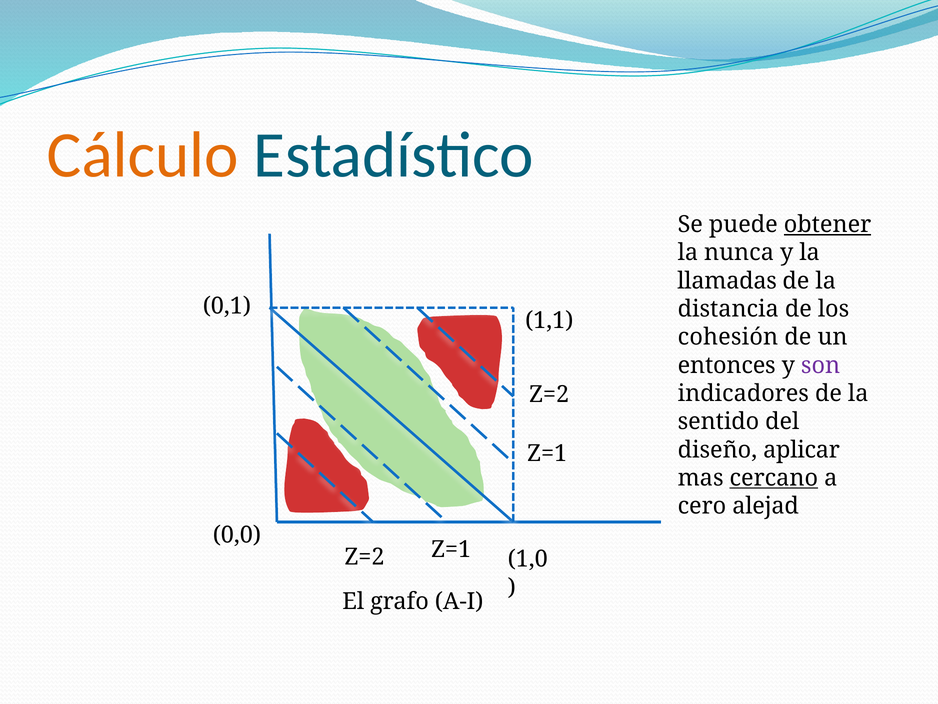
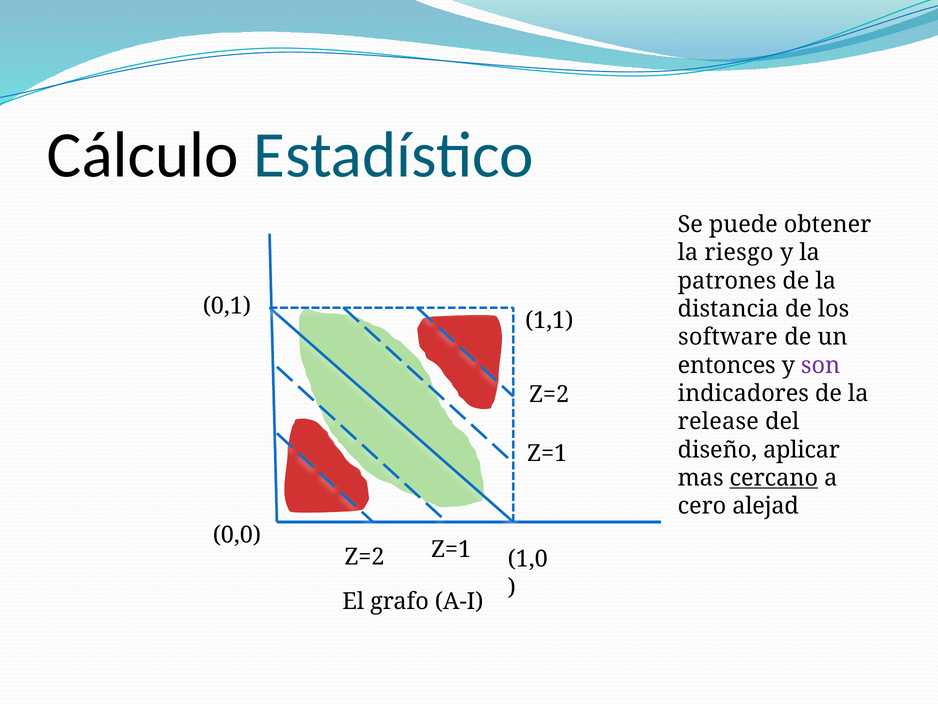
Cálculo colour: orange -> black (143, 155)
obtener underline: present -> none (828, 224)
nunca: nunca -> riesgo (739, 252)
llamadas: llamadas -> patrones (727, 281)
cohesión: cohesión -> software (728, 337)
sentido: sentido -> release (718, 421)
